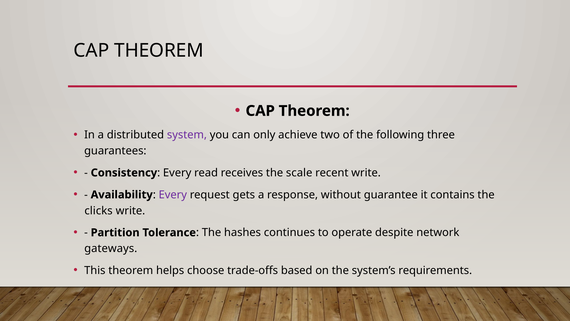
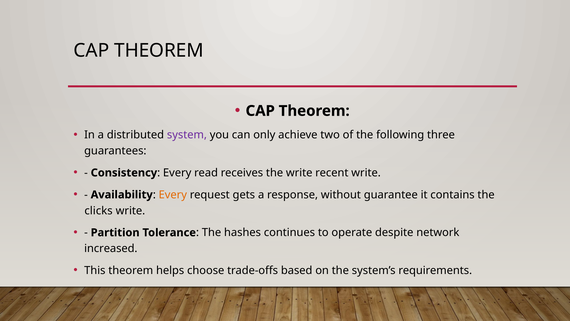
the scale: scale -> write (299, 173)
Every colour: purple -> orange (173, 194)
gateways: gateways -> increased (111, 248)
